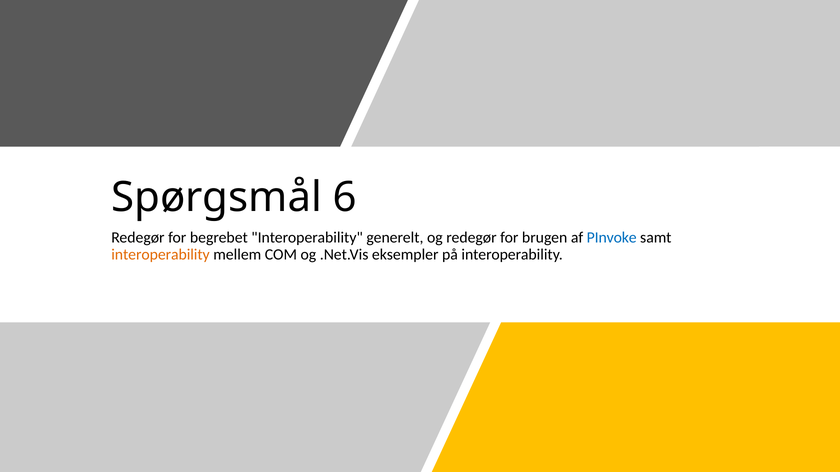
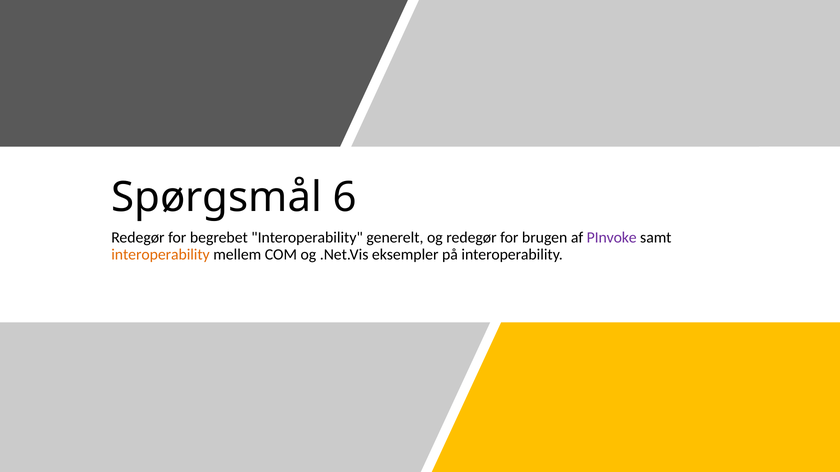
PInvoke colour: blue -> purple (612, 238)
